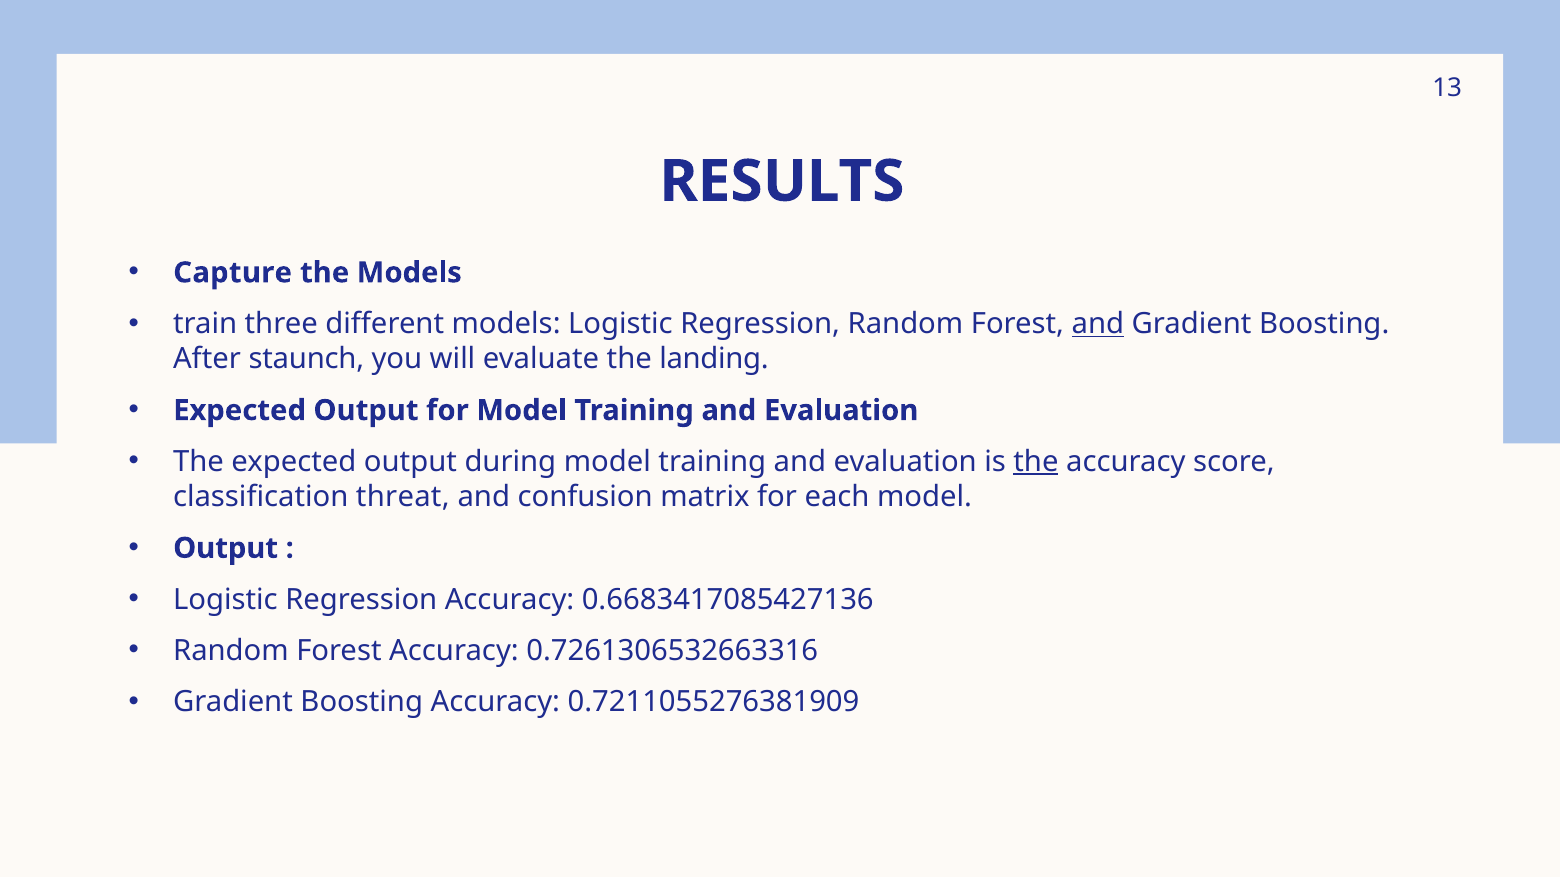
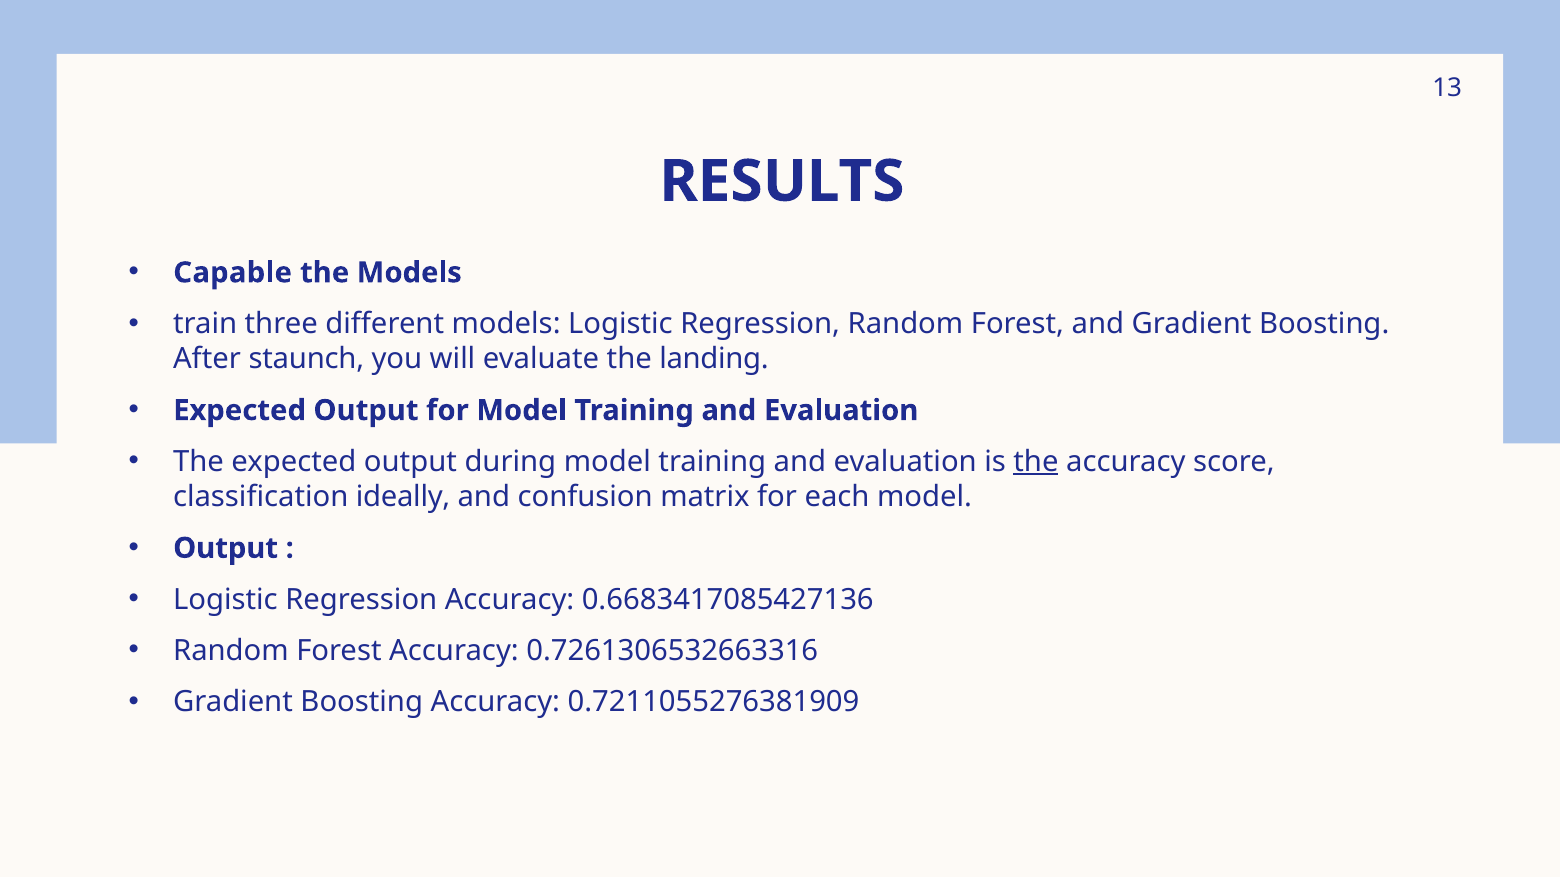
Capture: Capture -> Capable (233, 273)
and underline: present -> none (1098, 324)
threat: threat -> ideally (403, 497)
